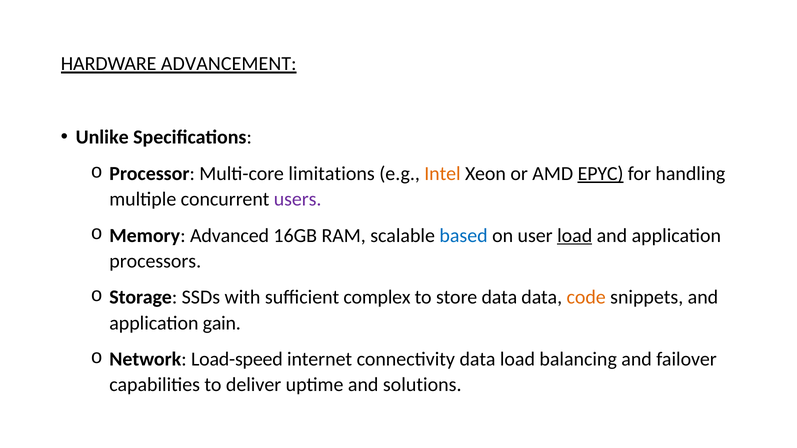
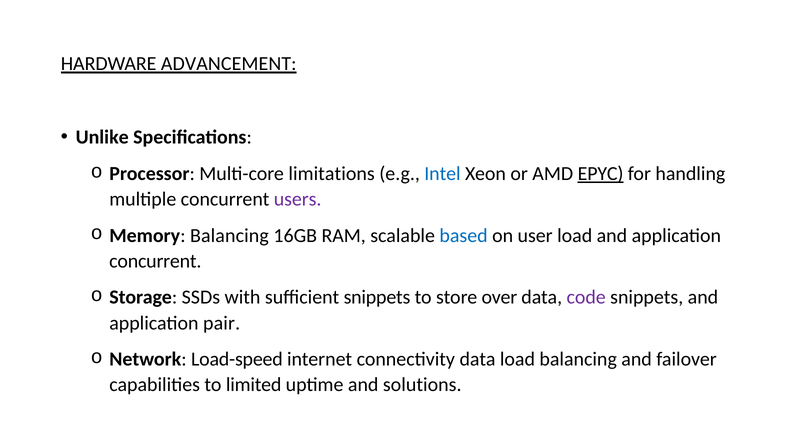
Intel colour: orange -> blue (442, 174)
Memory Advanced: Advanced -> Balancing (229, 236)
load underline: present -> none (575, 236)
processors: processors -> concurrent (155, 261)
sufficient complex: complex -> snippets (377, 298)
store data: data -> over (499, 298)
code colour: orange -> purple (586, 298)
gain: gain -> pair (222, 323)
deliver: deliver -> limited (254, 385)
